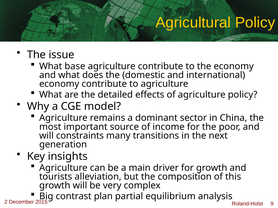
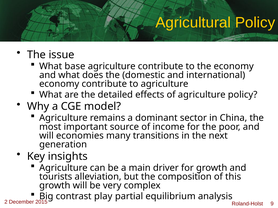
constraints: constraints -> economies (80, 136)
plan: plan -> play (103, 197)
